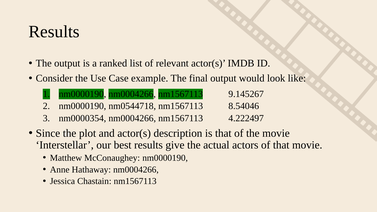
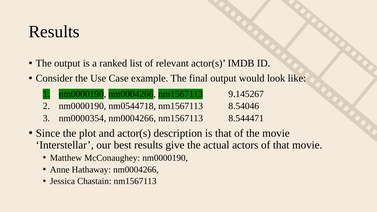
4.222497: 4.222497 -> 8.544471 (246, 118)
